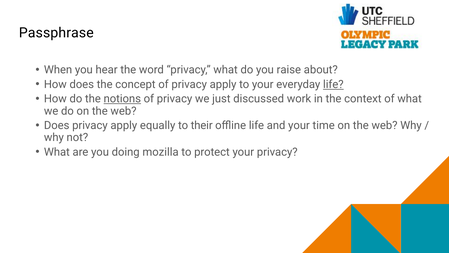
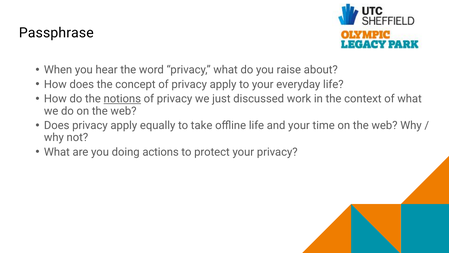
life underline: present -> none (333, 84)
their: their -> take (202, 125)
mozilla: mozilla -> actions (161, 152)
